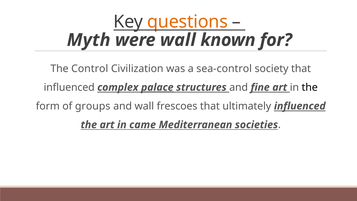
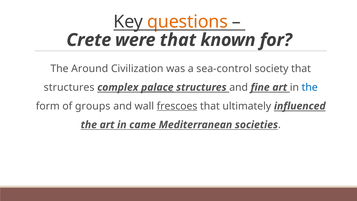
Myth: Myth -> Crete (89, 40)
were wall: wall -> that (178, 40)
Control: Control -> Around (90, 69)
influenced: influenced -> structures (69, 87)
the colour: black -> blue (310, 87)
frescoes underline: none -> present (177, 106)
